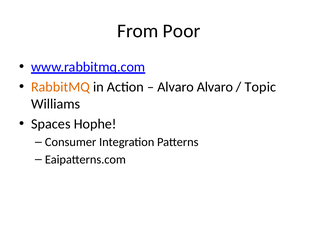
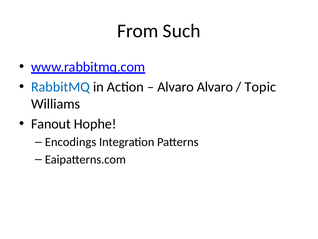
Poor: Poor -> Such (182, 31)
RabbitMQ colour: orange -> blue (60, 87)
Spaces: Spaces -> Fanout (51, 124)
Consumer: Consumer -> Encodings (71, 142)
